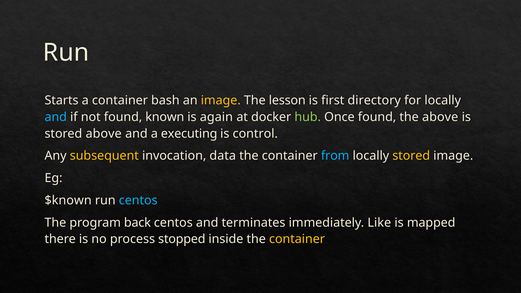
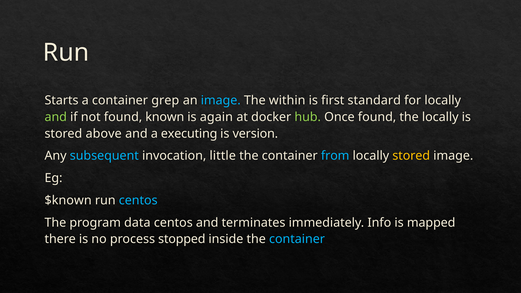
bash: bash -> grep (165, 101)
image colour: yellow -> light blue (221, 101)
lesson: lesson -> within (287, 101)
directory: directory -> standard (374, 101)
and colour: light blue -> light green (56, 117)
the above: above -> locally (440, 117)
control: control -> version (255, 134)
subsequent colour: yellow -> light blue (104, 156)
data: data -> little (223, 156)
back: back -> data (137, 223)
Like: Like -> Info (379, 223)
container colour: yellow -> light blue (297, 239)
